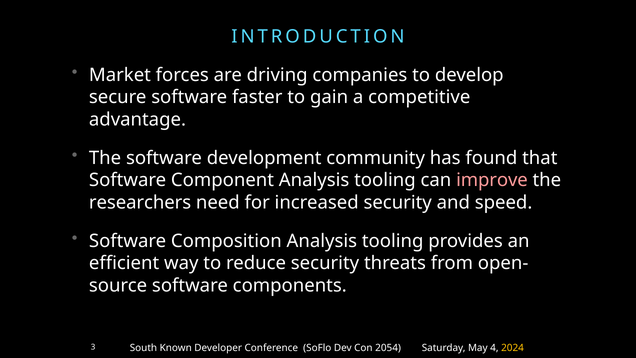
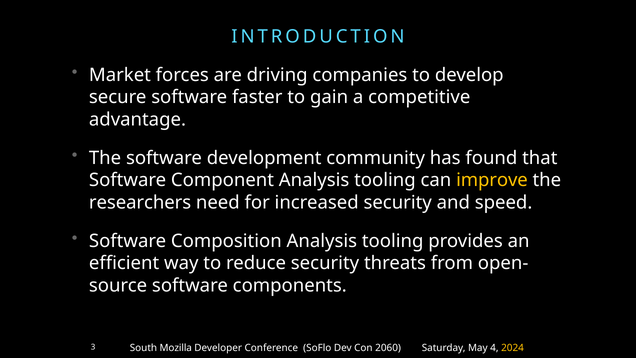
improve colour: pink -> yellow (492, 180)
Known: Known -> Mozilla (176, 348)
2054: 2054 -> 2060 (388, 348)
